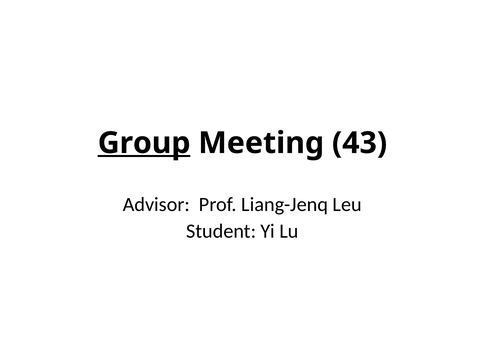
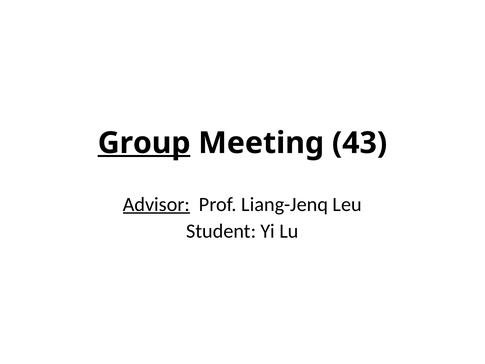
Advisor underline: none -> present (156, 204)
